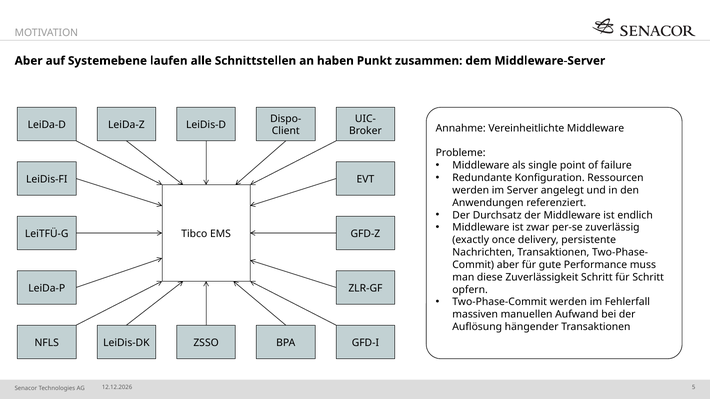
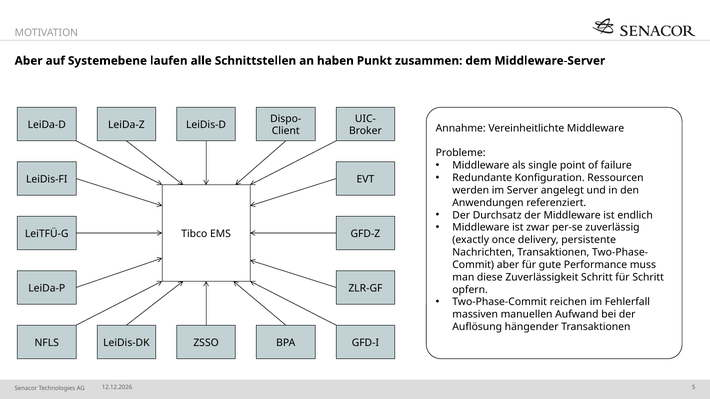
Two-Phase-Commit werden: werden -> reichen (568, 302)
